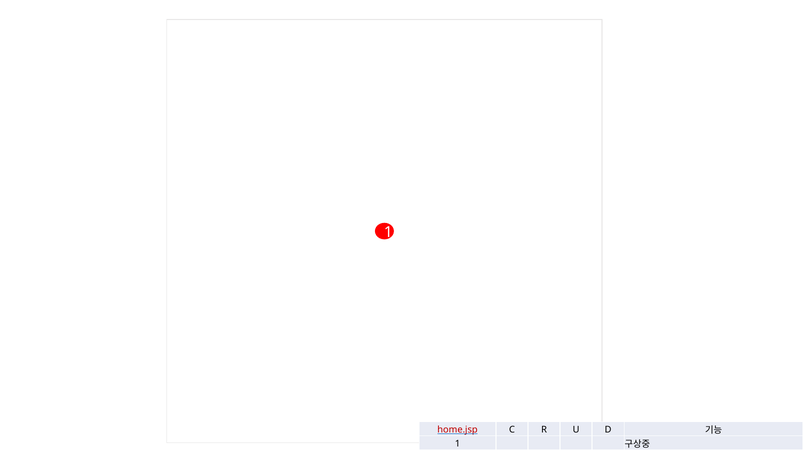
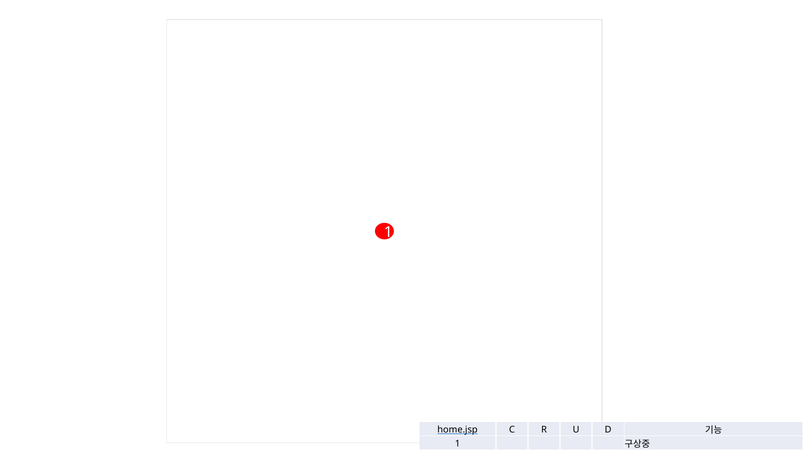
home.jsp colour: red -> black (458, 430)
